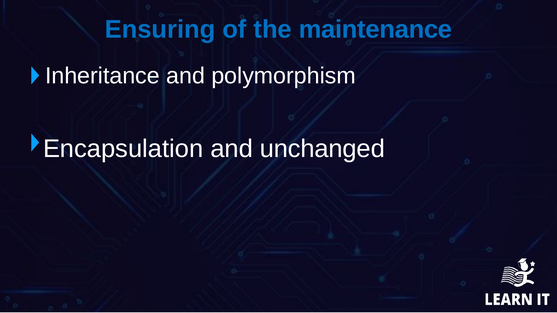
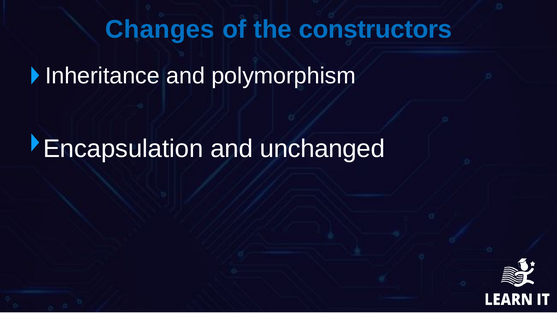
Ensuring: Ensuring -> Changes (160, 29)
maintenance: maintenance -> constructors (375, 29)
